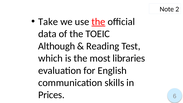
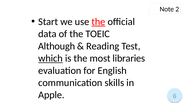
Take: Take -> Start (48, 22)
which underline: none -> present (50, 58)
Prices: Prices -> Apple (51, 95)
